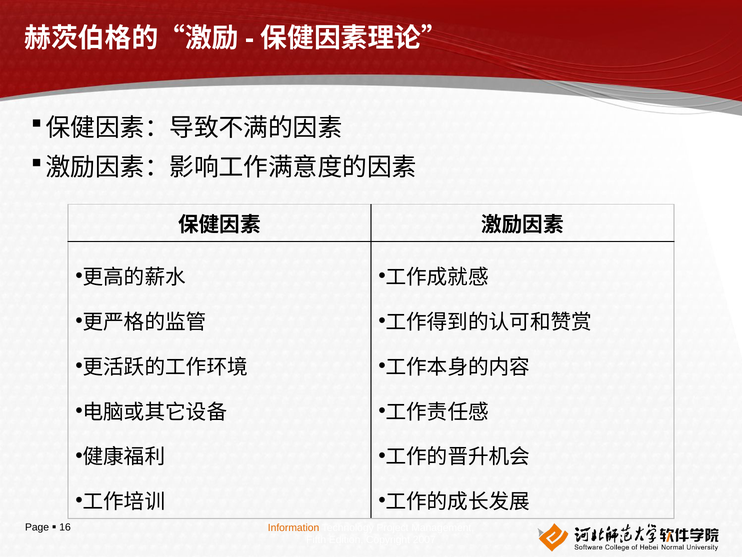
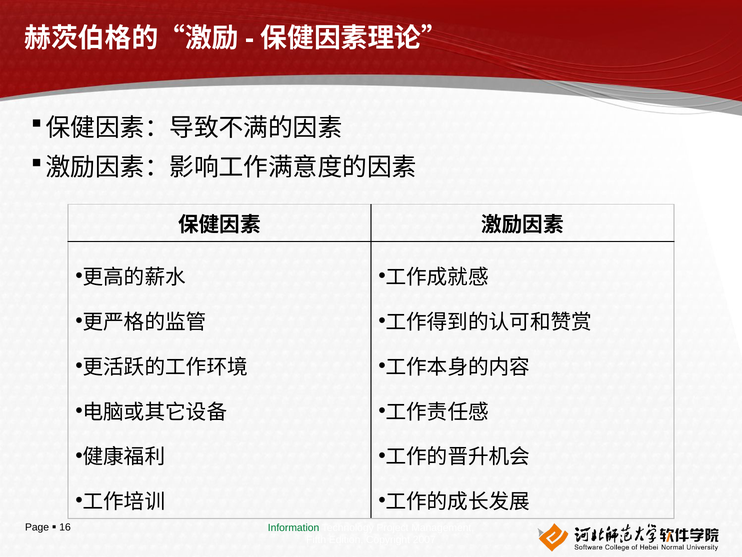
Information colour: orange -> green (294, 527)
